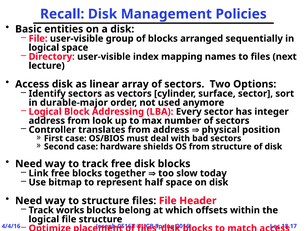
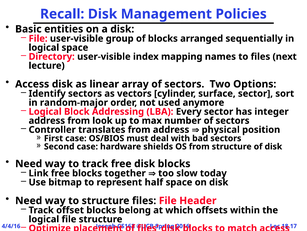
durable-major: durable-major -> random-major (74, 102)
works: works -> offset (70, 210)
